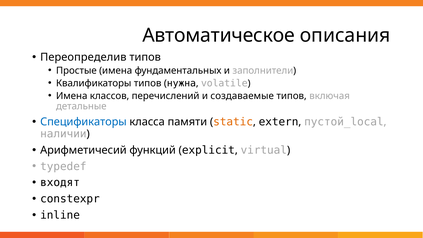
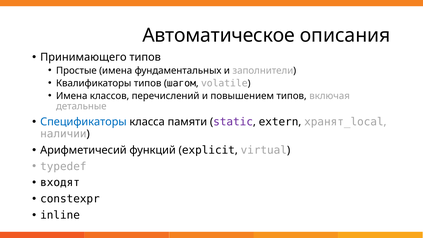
Переопределив: Переопределив -> Принимающего (83, 57)
нужна: нужна -> шагом (181, 83)
создаваемые: создаваемые -> повышением (242, 96)
static colour: orange -> purple (233, 122)
пустой_local: пустой_local -> хранят_local (344, 122)
